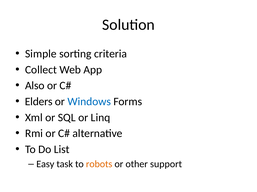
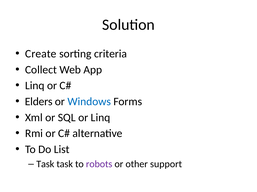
Simple: Simple -> Create (41, 54)
Also: Also -> Linq (35, 86)
Easy: Easy -> Task (45, 165)
robots colour: orange -> purple (99, 165)
